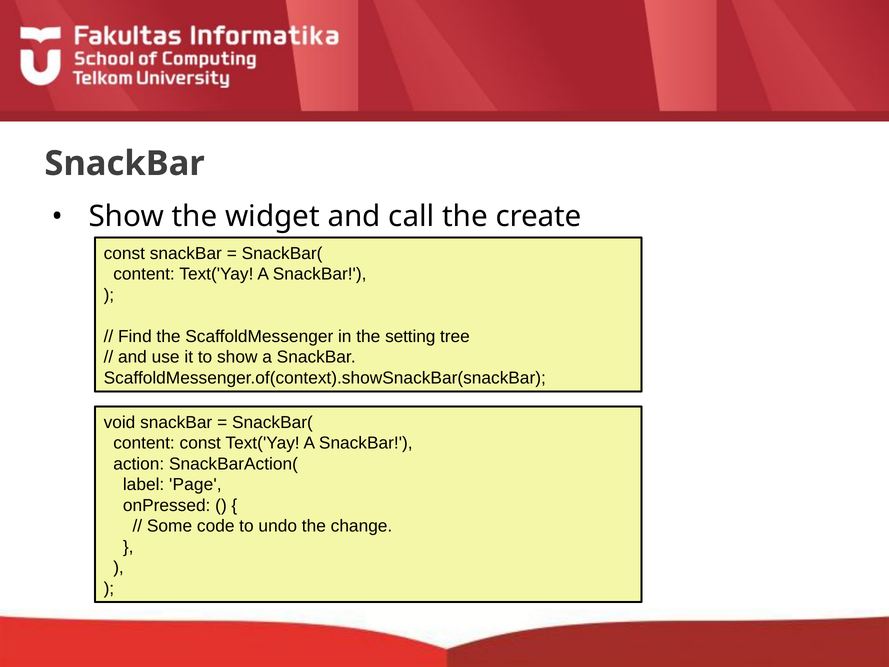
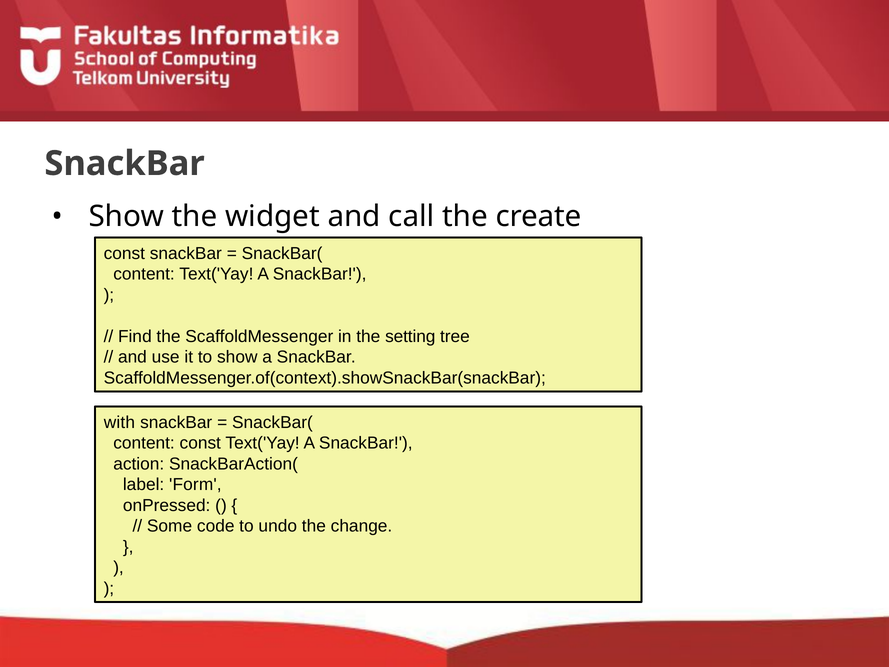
void: void -> with (119, 422)
Page: Page -> Form (195, 485)
